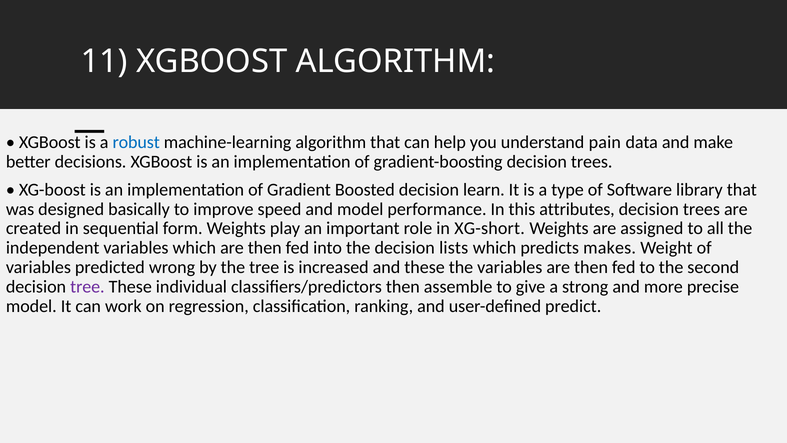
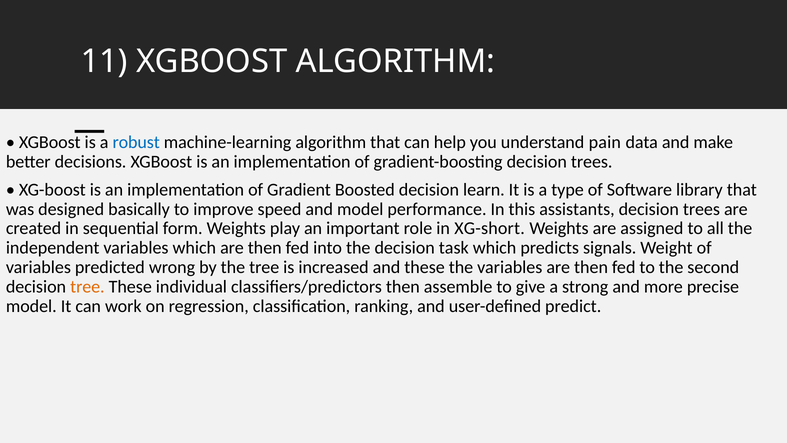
attributes: attributes -> assistants (577, 209)
lists: lists -> task (454, 248)
makes: makes -> signals (610, 248)
tree colour: purple -> orange (87, 287)
